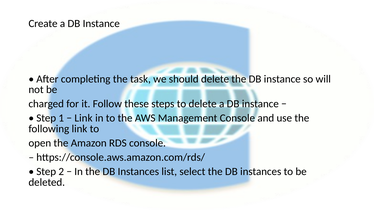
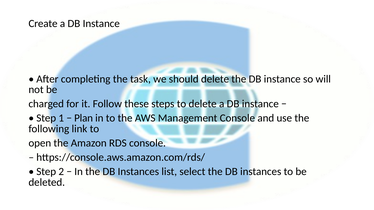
Link: Link -> Plan (84, 118)
